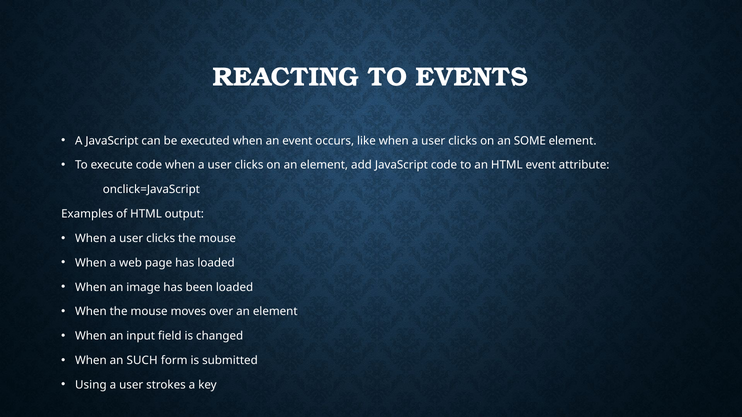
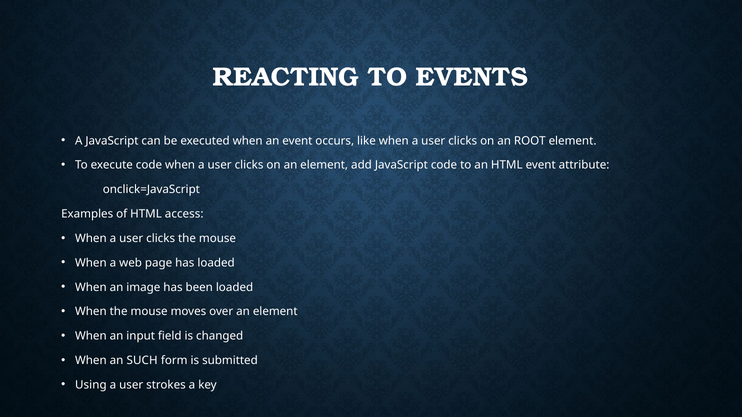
SOME: SOME -> ROOT (530, 141)
output: output -> access (184, 214)
